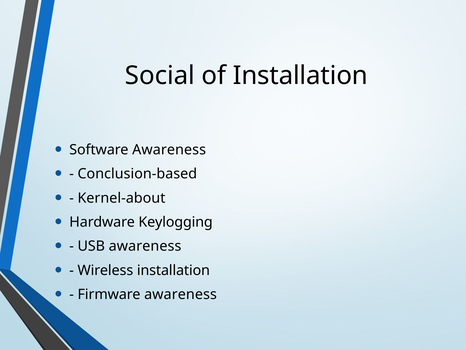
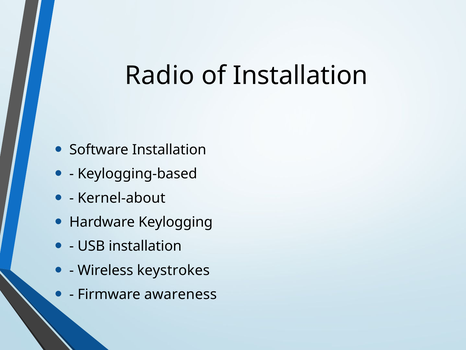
Social: Social -> Radio (160, 76)
Software Awareness: Awareness -> Installation (169, 150)
Conclusion-based: Conclusion-based -> Keylogging-based (137, 174)
USB awareness: awareness -> installation (145, 246)
Wireless installation: installation -> keystrokes (173, 270)
